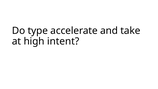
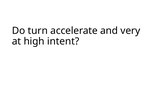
type: type -> turn (38, 31)
take: take -> very (130, 31)
